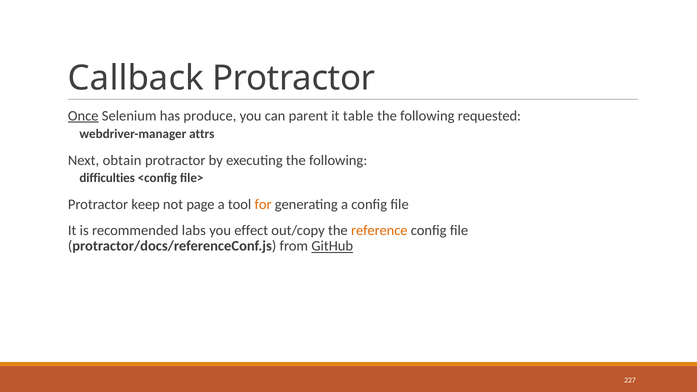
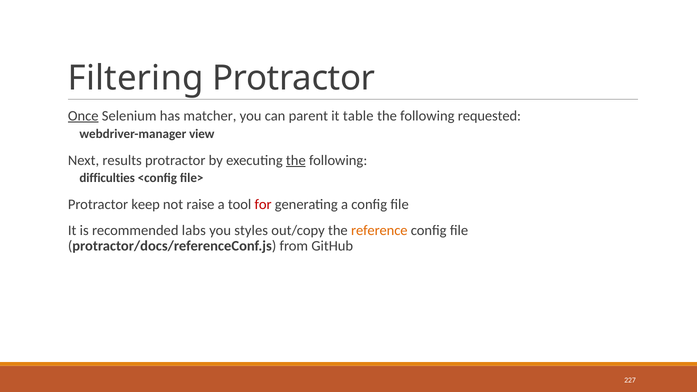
Callback: Callback -> Filtering (136, 78)
produce: produce -> matcher (210, 116)
attrs: attrs -> view (202, 134)
obtain: obtain -> results (122, 160)
the underline: none -> present (296, 160)
page: page -> raise (200, 205)
for colour: orange -> red (263, 205)
effect: effect -> styles (251, 230)
GitHub underline: present -> none (332, 246)
